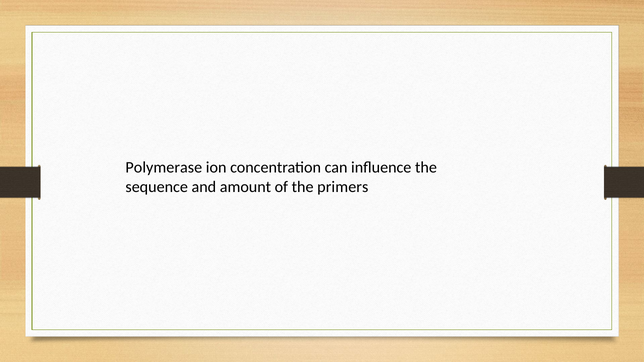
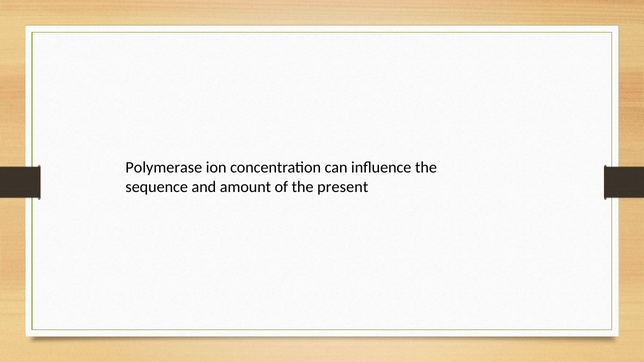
primers: primers -> present (343, 187)
